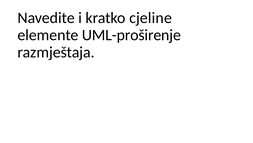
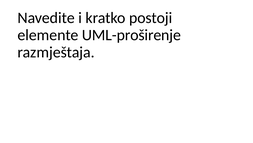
cjeline: cjeline -> postoji (151, 18)
